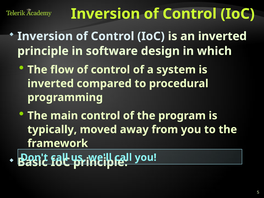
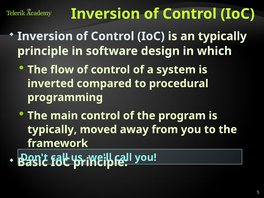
an inverted: inverted -> typically (222, 36)
